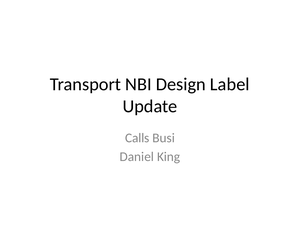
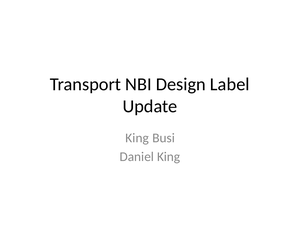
Calls: Calls -> King (137, 138)
